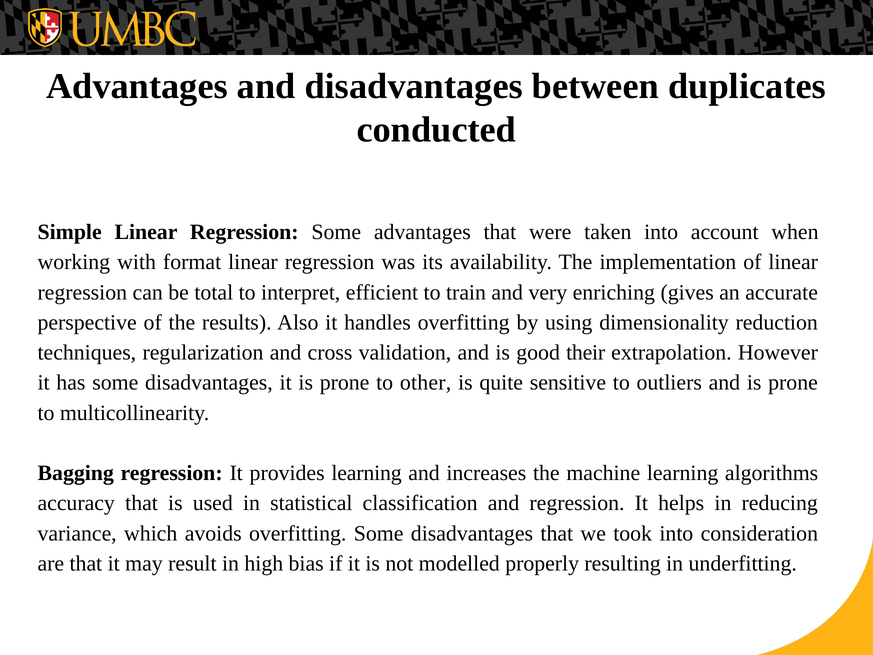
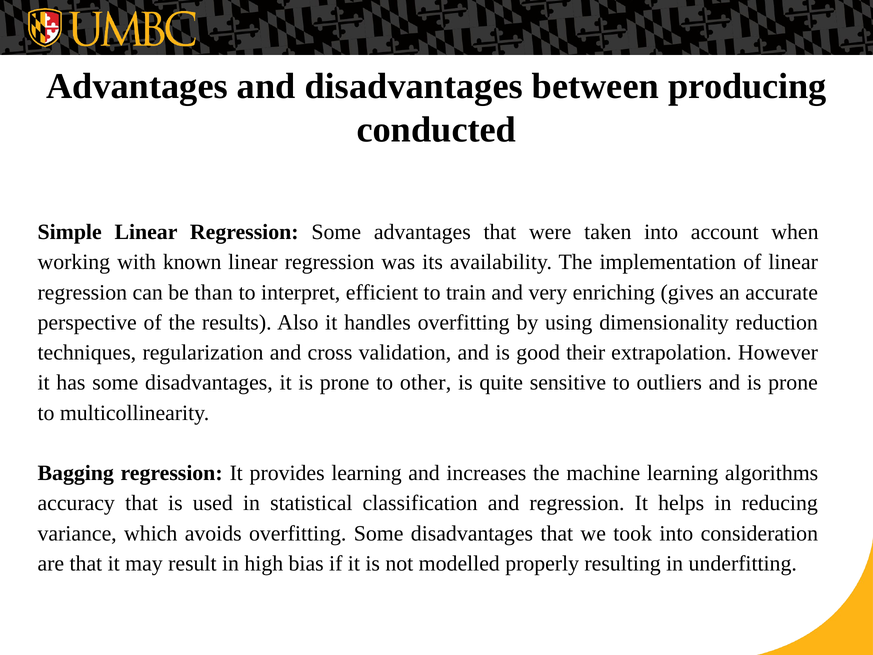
duplicates: duplicates -> producing (747, 86)
format: format -> known (192, 262)
total: total -> than (214, 292)
